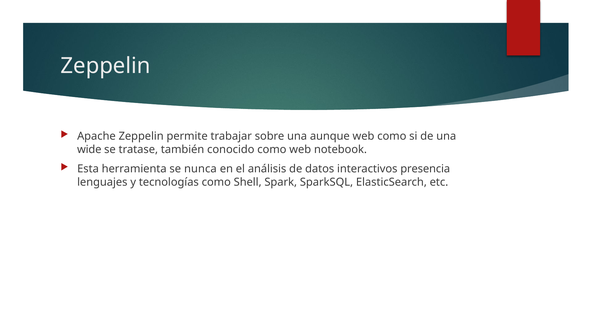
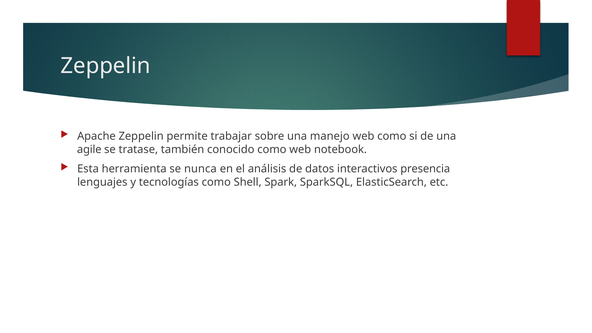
aunque: aunque -> manejo (330, 136)
wide: wide -> agile (89, 149)
